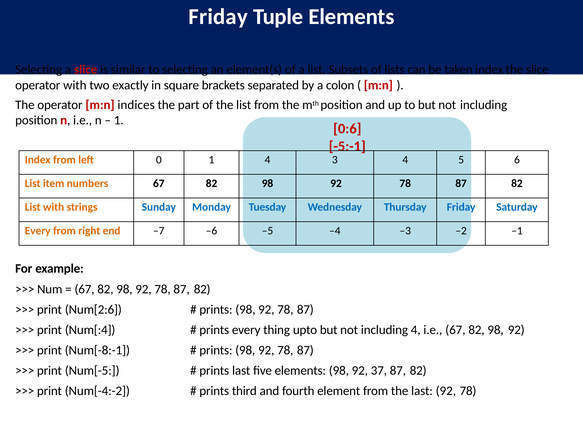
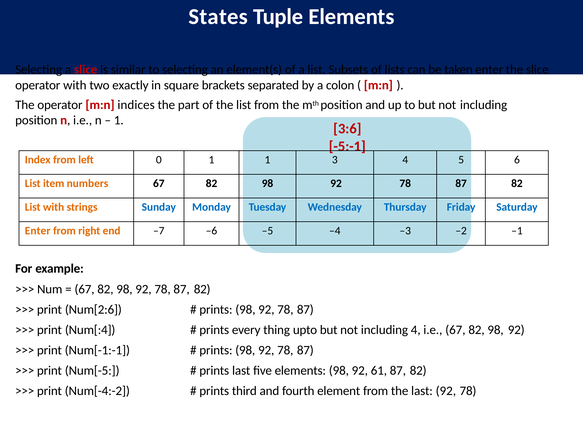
Friday: Friday -> States (218, 17)
taken index: index -> enter (489, 70)
0:6: 0:6 -> 3:6 (347, 129)
1 4: 4 -> 1 (267, 160)
Every: Every -> Enter (38, 231)
Num[-8:-1: Num[-8:-1 -> Num[-1:-1 (97, 350)
37: 37 -> 61 (379, 371)
